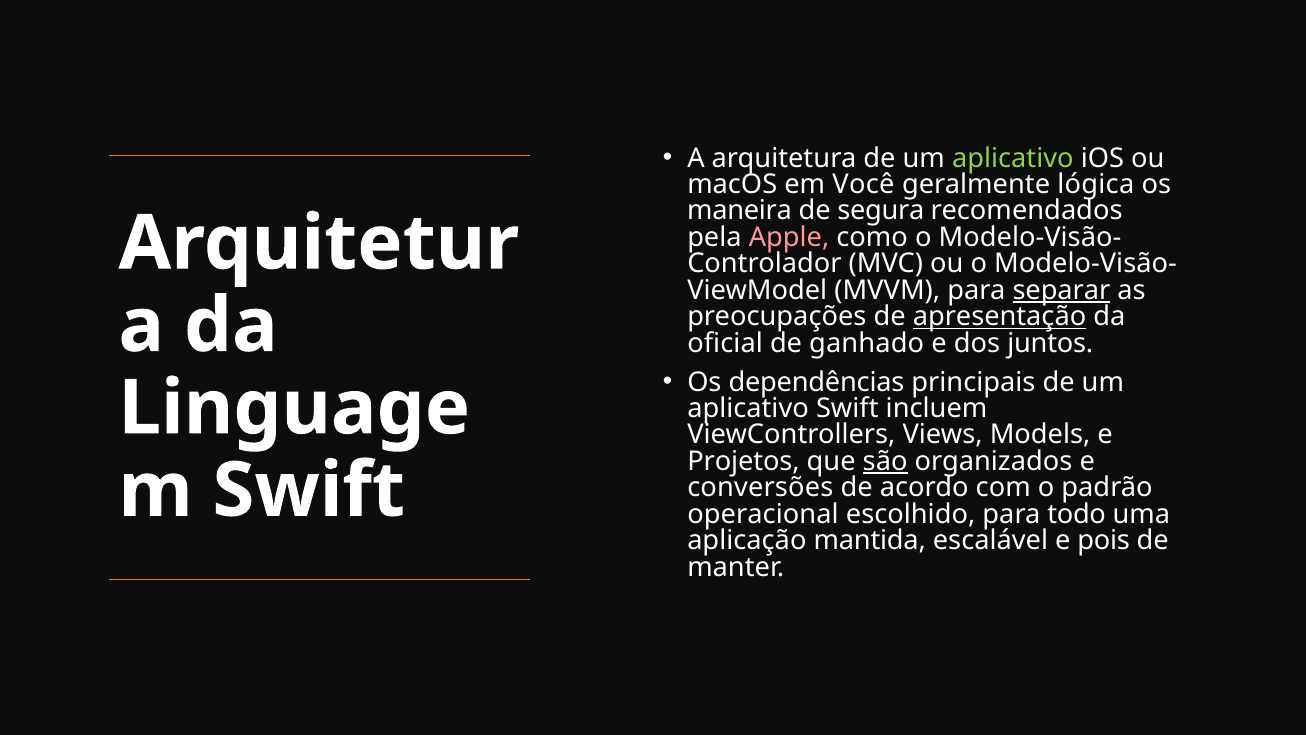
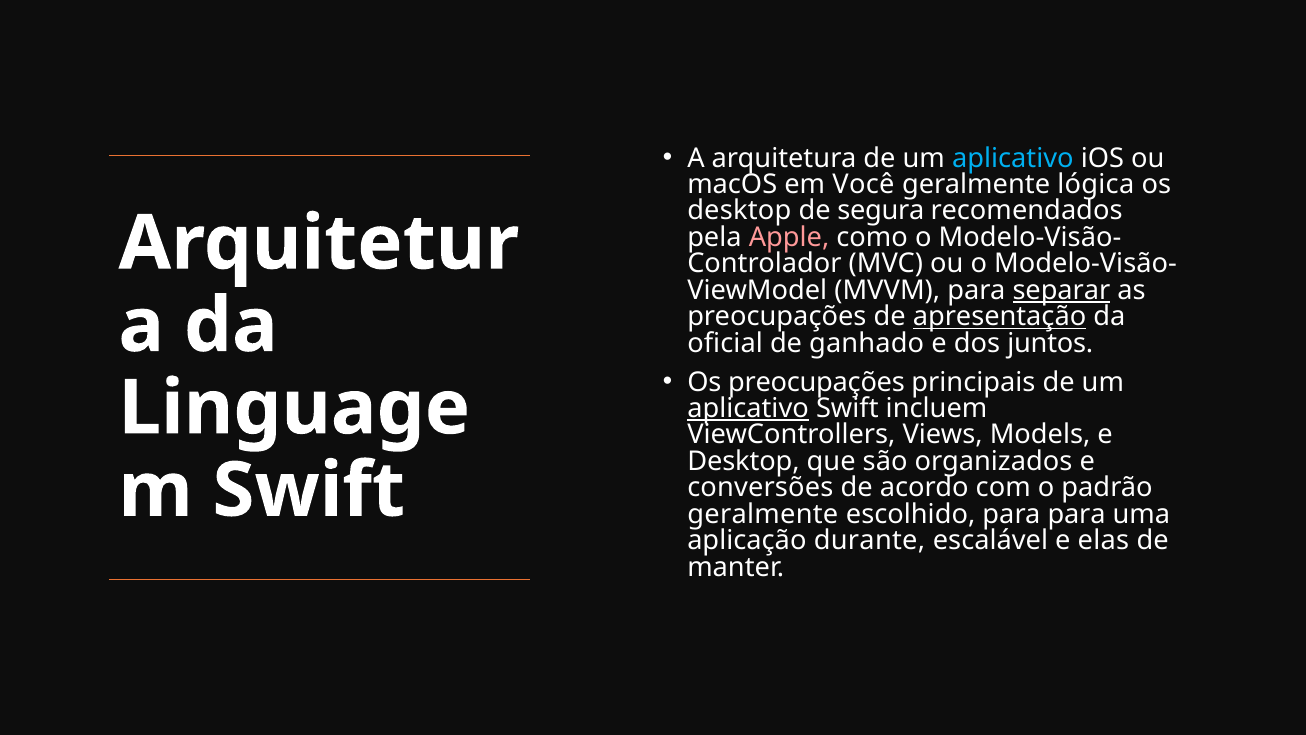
aplicativo colour: light green -> light blue (1013, 158)
maneira: maneira -> desktop (739, 211)
Os dependências: dependências -> preocupações (817, 382)
aplicativo underline: none -> present (748, 408)
Projetos: Projetos -> Desktop (743, 461)
são underline: present -> none (885, 461)
operacional: operacional -> geralmente (763, 514)
para todo: todo -> para (1077, 514)
mantida: mantida -> durante (869, 541)
pois: pois -> elas (1103, 541)
